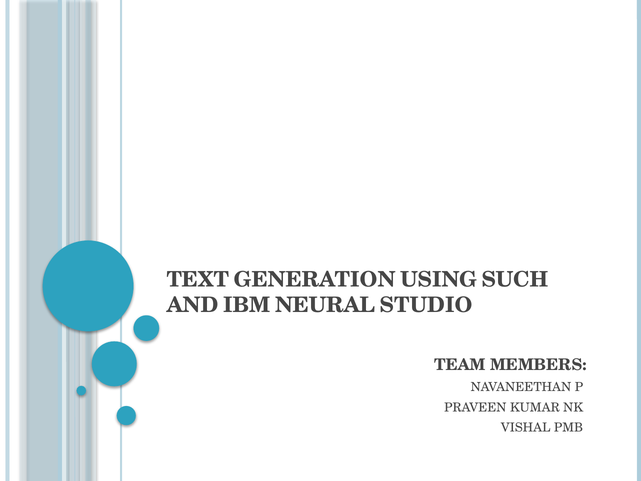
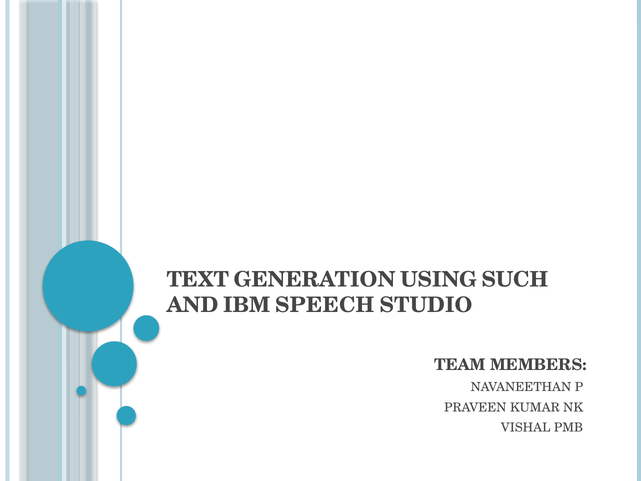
NEURAL: NEURAL -> SPEECH (325, 305)
